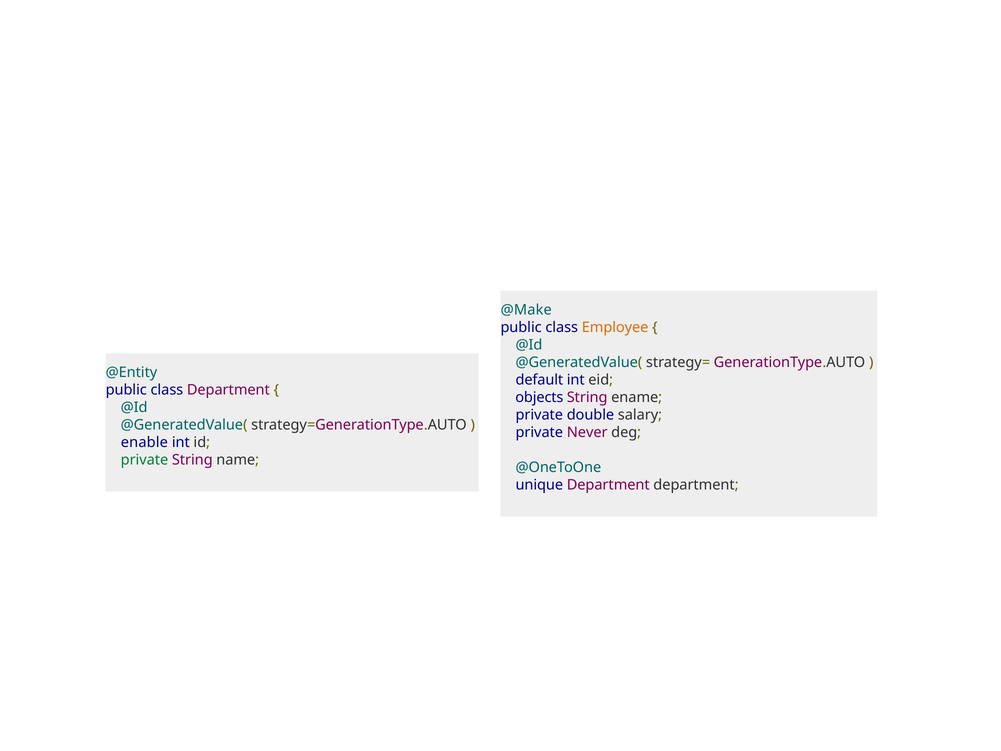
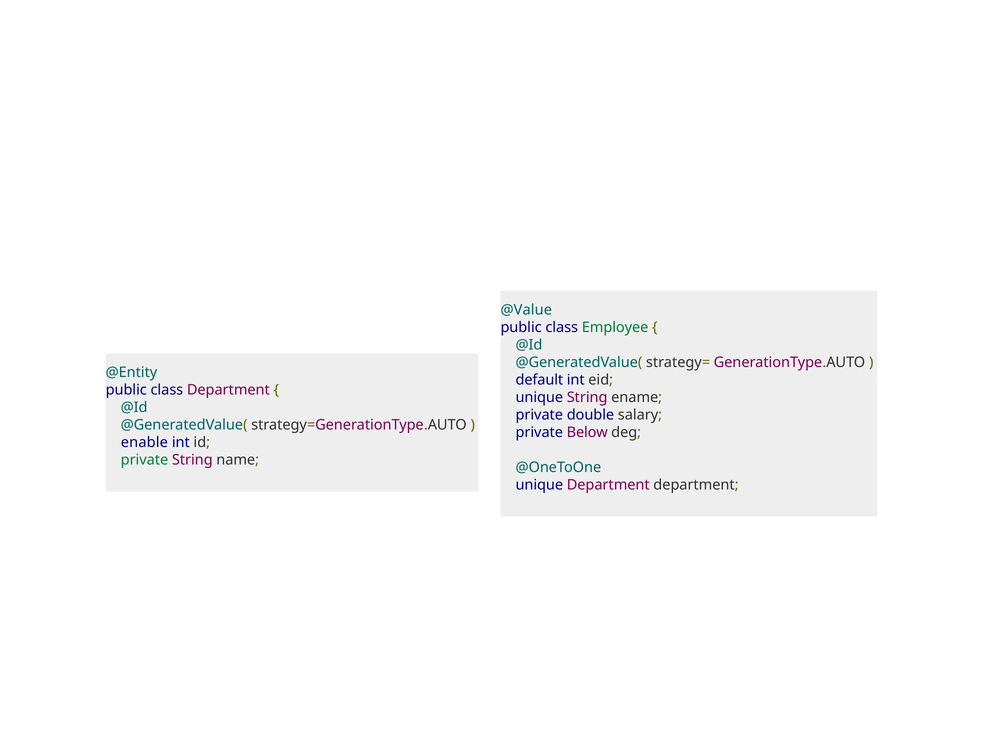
@Make: @Make -> @Value (526, 310)
Employee colour: orange -> green (615, 327)
objects: objects -> unique (539, 397)
Never: Never -> Below (587, 432)
